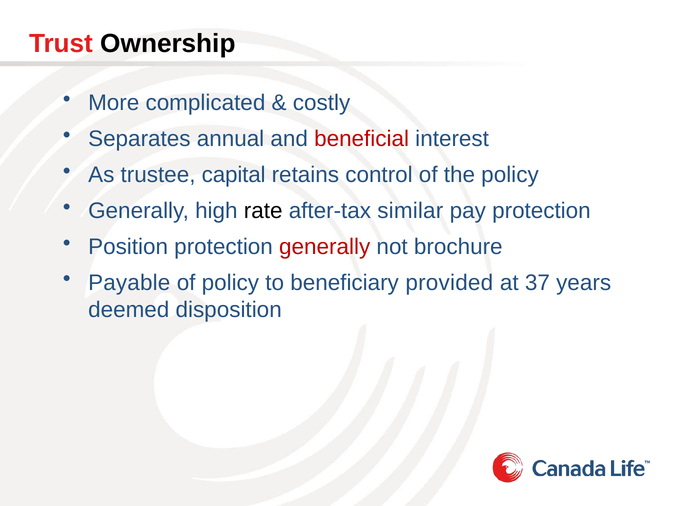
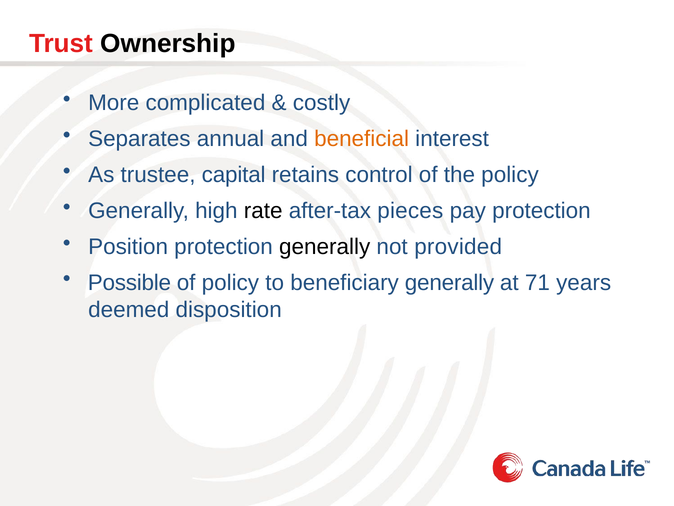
beneficial colour: red -> orange (362, 139)
similar: similar -> pieces (410, 211)
generally colour: red -> black (325, 247)
brochure: brochure -> provided (458, 247)
Payable: Payable -> Possible (129, 282)
beneficiary provided: provided -> generally (450, 282)
37: 37 -> 71 (537, 282)
